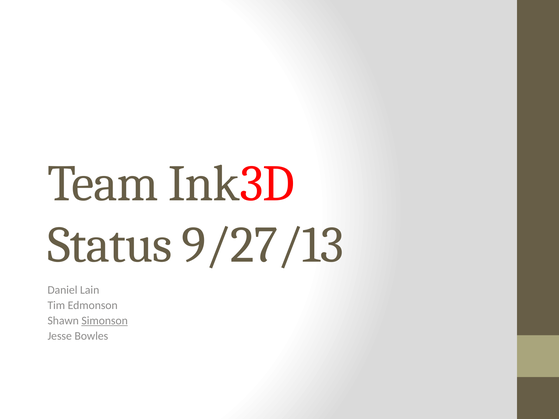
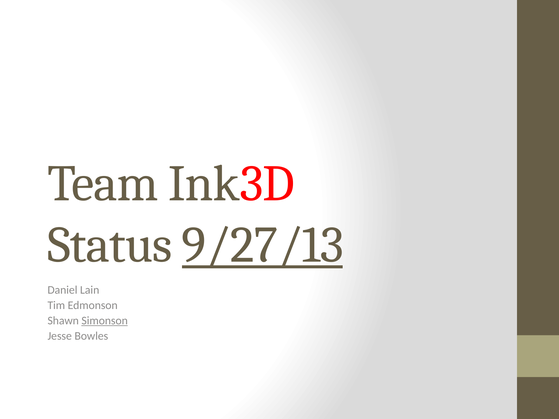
9/27/13 underline: none -> present (263, 245)
